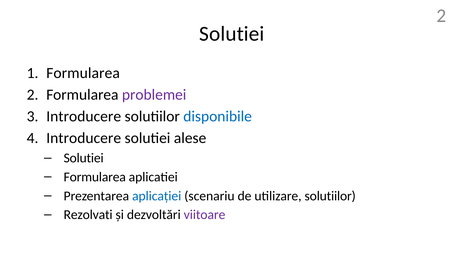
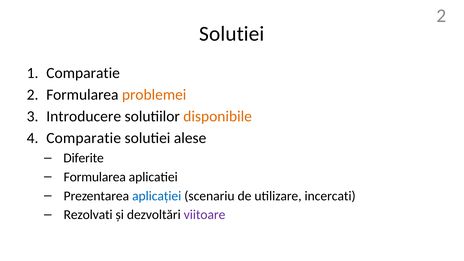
Formularea: Formularea -> Comparatie (83, 73)
problemei colour: purple -> orange (154, 95)
disponibile colour: blue -> orange (218, 116)
Introducere: Introducere -> Comparatie (84, 138)
Solutiei: Solutiei -> Diferite (84, 158)
utilizare solutiilor: solutiilor -> incercati (330, 196)
